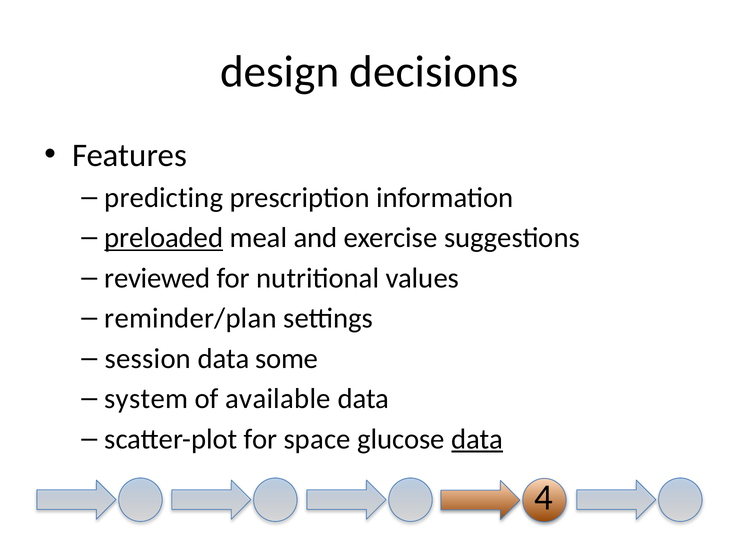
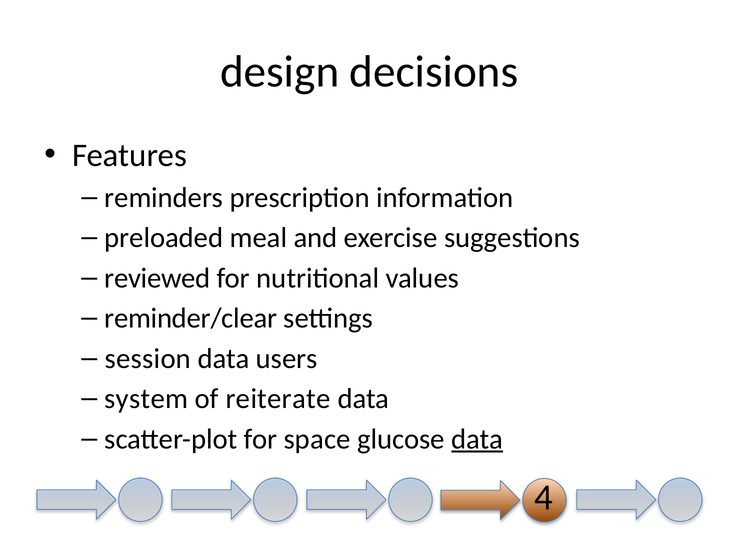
predicting: predicting -> reminders (164, 197)
preloaded underline: present -> none (164, 238)
reminder/plan: reminder/plan -> reminder/clear (191, 318)
some: some -> users (287, 358)
available: available -> reiterate (278, 398)
